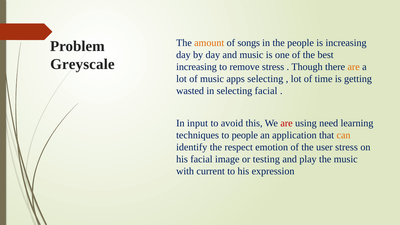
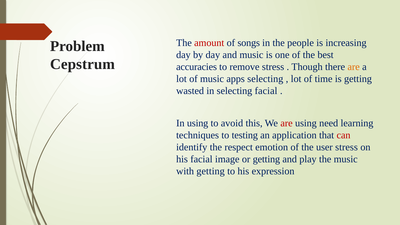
amount colour: orange -> red (209, 43)
Greyscale: Greyscale -> Cepstrum (82, 64)
increasing: increasing -> accuracies (197, 67)
In input: input -> using (198, 123)
to people: people -> testing (245, 135)
can colour: orange -> red (344, 135)
or testing: testing -> getting (266, 159)
with current: current -> getting (211, 171)
